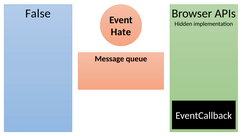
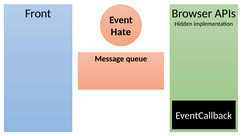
False: False -> Front (38, 13)
